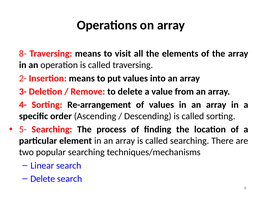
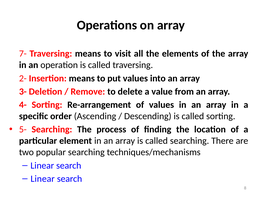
8-: 8- -> 7- (23, 53)
Delete: Delete -> Linear (43, 178)
